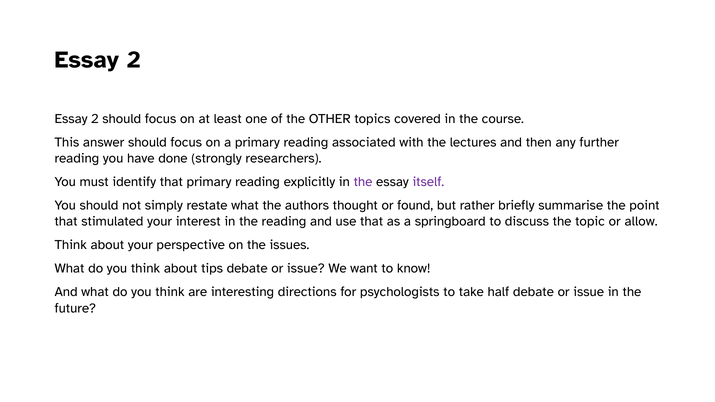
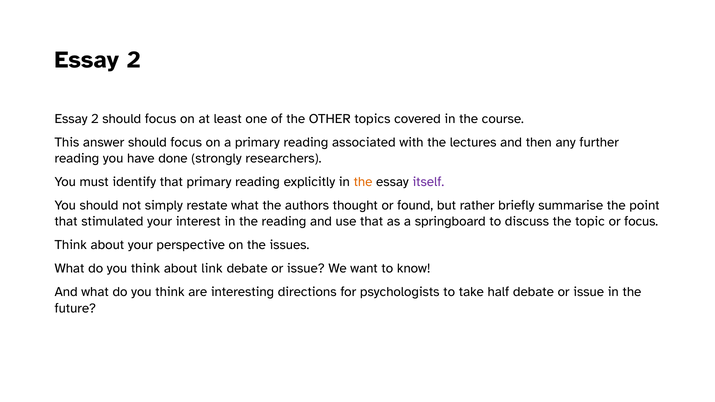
the colour: purple -> orange (363, 182)
or allow: allow -> focus (641, 222)
tips: tips -> link (212, 269)
